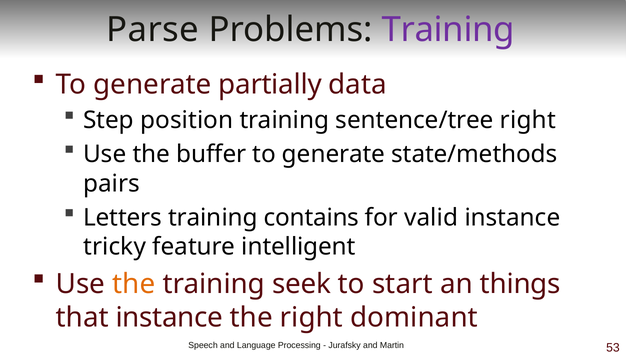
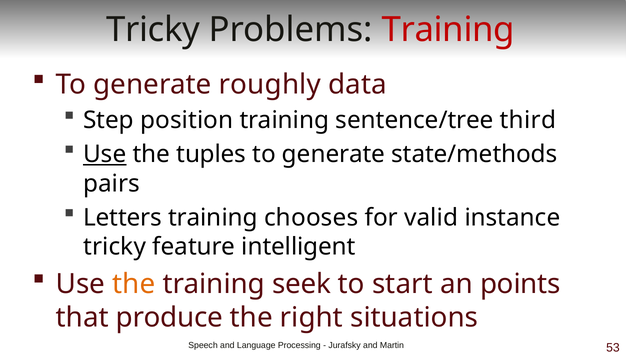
Parse: Parse -> Tricky (153, 30)
Training colour: purple -> red (448, 30)
partially: partially -> roughly (270, 84)
sentence/tree right: right -> third (528, 120)
Use underline: none -> present (105, 154)
buffer: buffer -> tuples (211, 154)
contains: contains -> chooses (311, 218)
things: things -> points (520, 284)
that instance: instance -> produce (169, 318)
dominant: dominant -> situations (414, 318)
